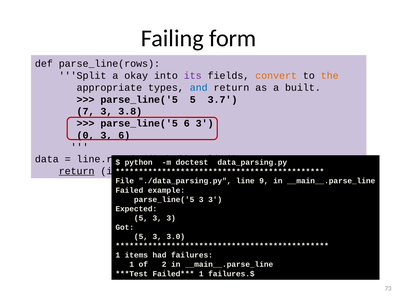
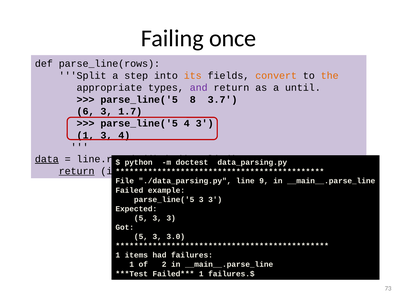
form: form -> once (233, 38)
okay: okay -> step (136, 76)
its colour: purple -> orange (193, 76)
and colour: blue -> purple (199, 87)
built: built -> until (303, 87)
parse_line('5 5: 5 -> 8 (193, 99)
7: 7 -> 6 (86, 111)
3.8: 3.8 -> 1.7 (130, 111)
parse_line('5 6: 6 -> 4 (187, 123)
0: 0 -> 1 (86, 135)
3 6: 6 -> 4 (124, 135)
data underline: none -> present (47, 159)
